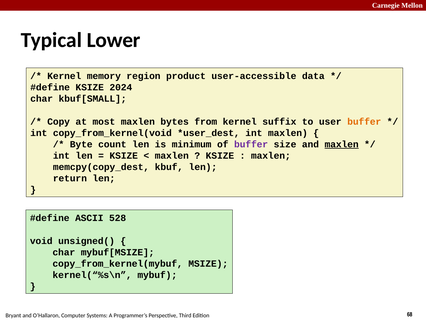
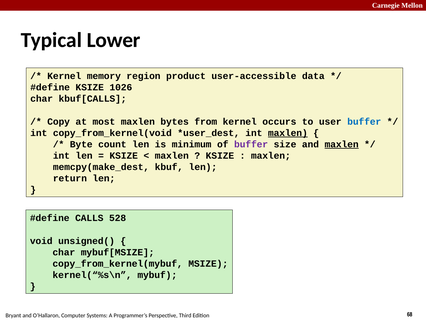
2024: 2024 -> 1026 (121, 87)
kbuf[SMALL: kbuf[SMALL -> kbuf[CALLS (93, 99)
suffix: suffix -> occurs (279, 121)
buffer colour: orange -> blue (364, 121)
maxlen underline: none -> present (288, 133)
memcpy(copy_dest: memcpy(copy_dest -> memcpy(make_dest (101, 167)
ASCII: ASCII -> CALLS (89, 218)
